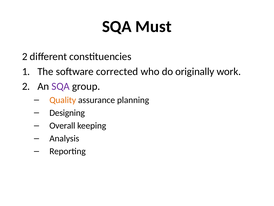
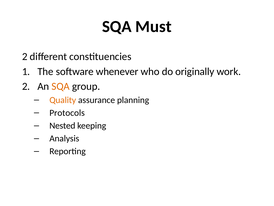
corrected: corrected -> whenever (117, 71)
SQA colour: purple -> orange (61, 86)
Designing: Designing -> Protocols (67, 113)
Overall: Overall -> Nested (62, 125)
